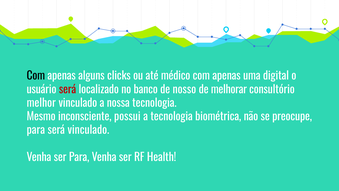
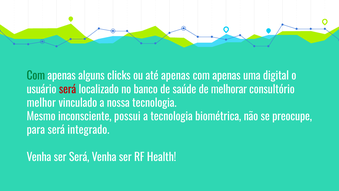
Com colour: black -> green (36, 76)
até médico: médico -> apenas (176, 76)
nosso: nosso -> saúde (184, 89)
será vinculado: vinculado -> integrado (88, 130)
ser Para: Para -> Será (79, 157)
